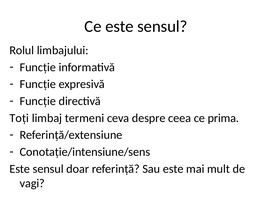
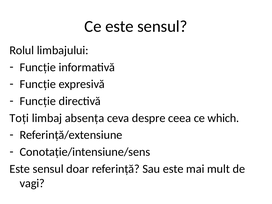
termeni: termeni -> absența (85, 118)
prima: prima -> which (223, 118)
